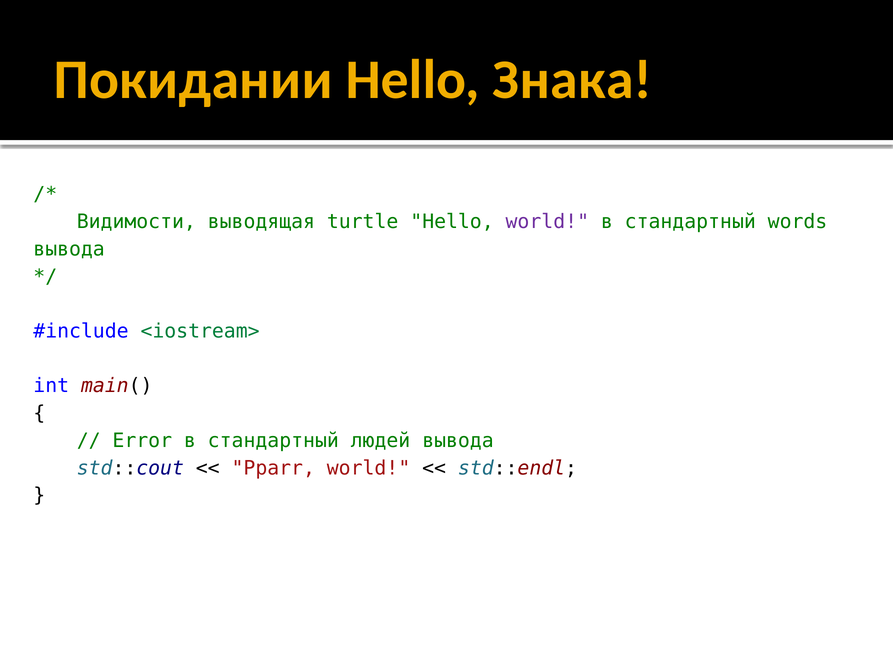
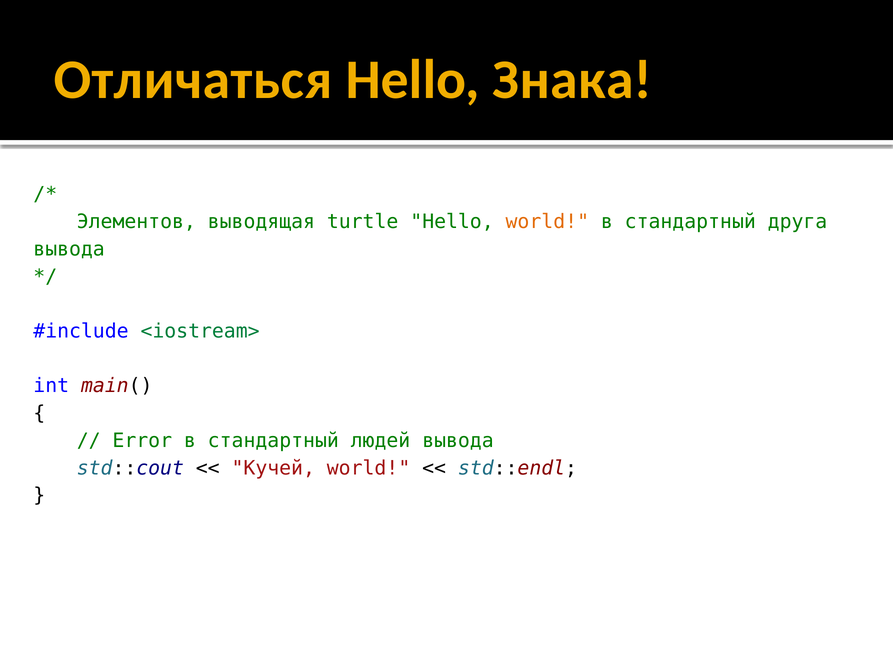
Покидании: Покидании -> Отличаться (193, 80)
Видимости: Видимости -> Элементов (136, 222)
world colour: purple -> orange (547, 222)
words: words -> друга (798, 222)
Pparr: Pparr -> Кучей (273, 468)
